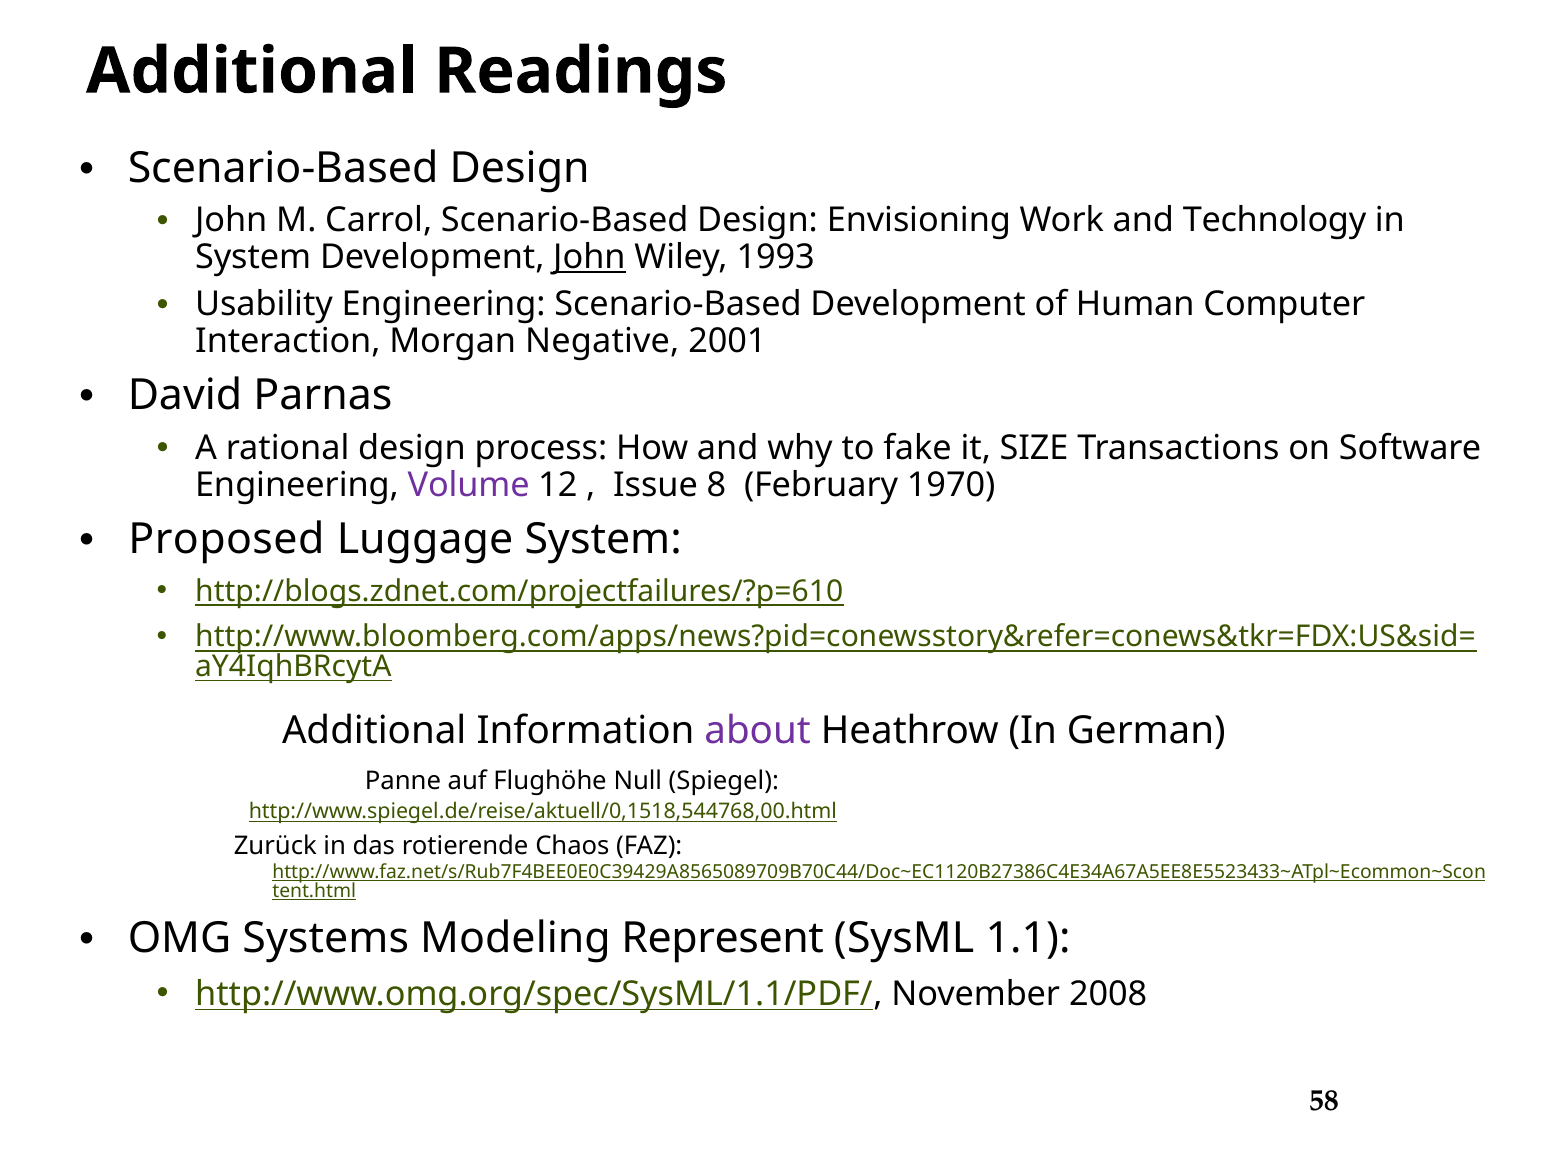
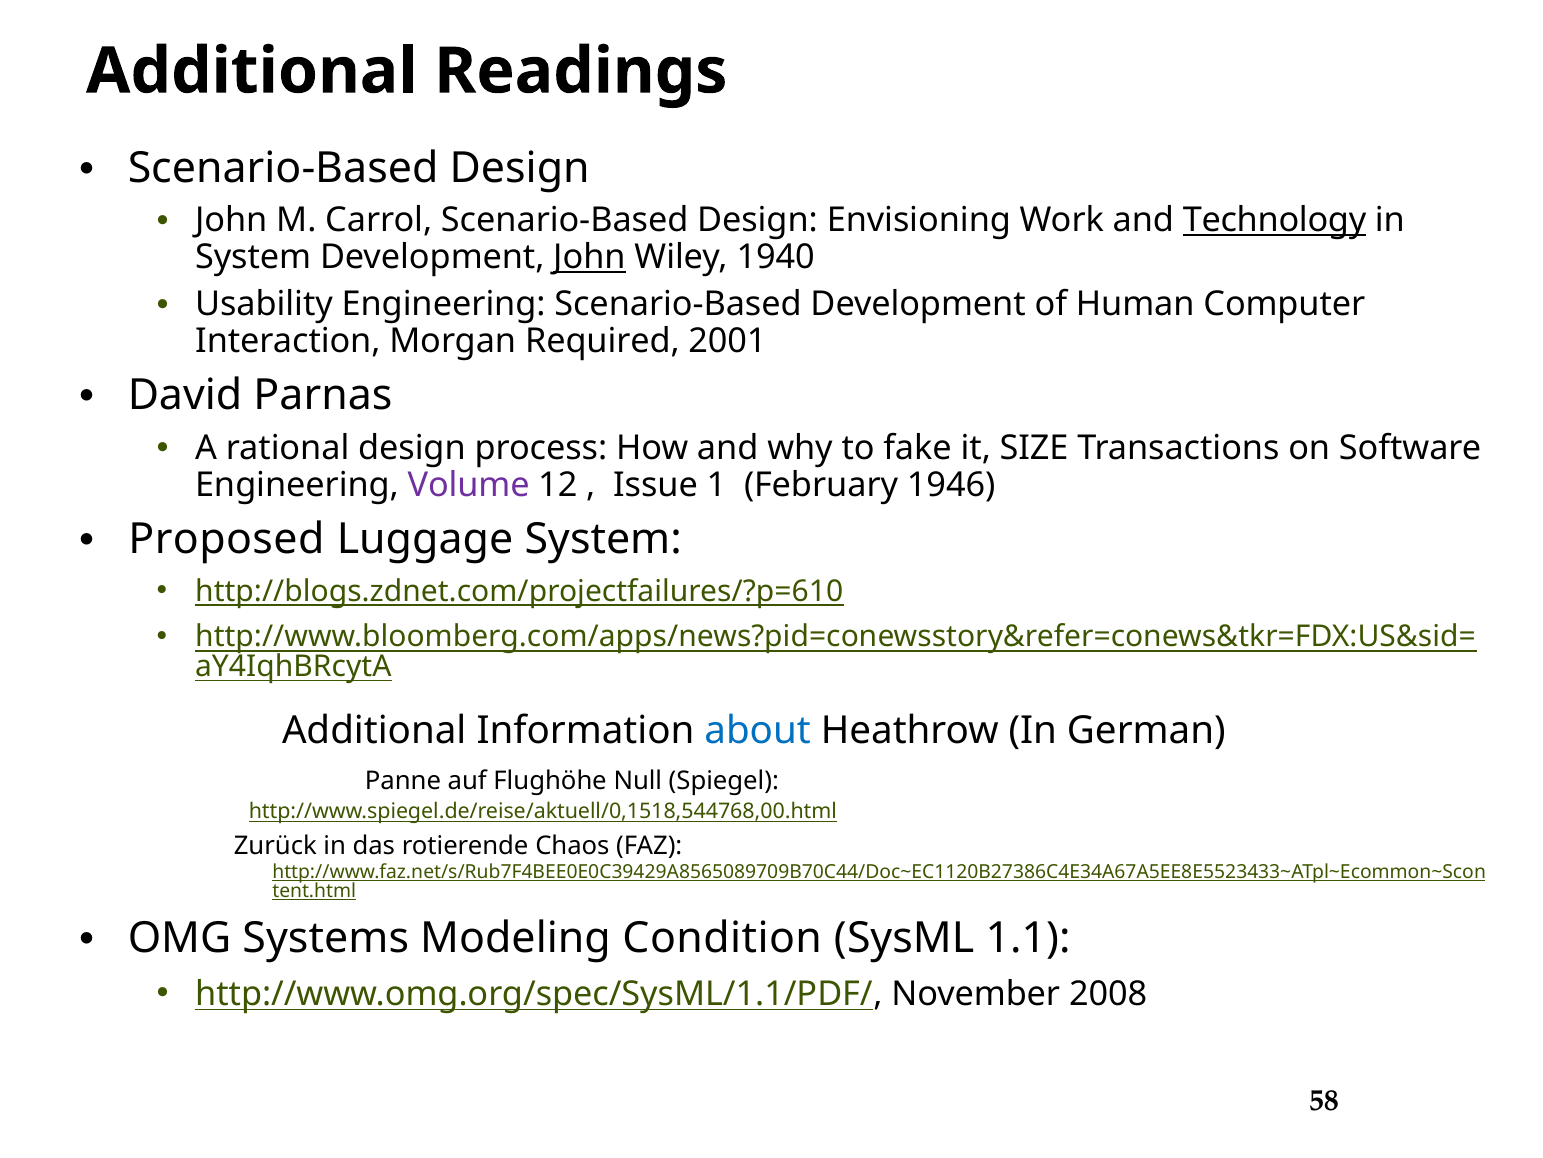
Technology underline: none -> present (1274, 220)
1993: 1993 -> 1940 (776, 257)
Negative: Negative -> Required (602, 341)
8: 8 -> 1 (716, 484)
1970: 1970 -> 1946 (951, 484)
about colour: purple -> blue (758, 731)
Represent: Represent -> Condition (722, 937)
